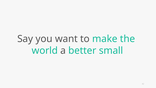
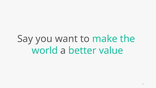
small: small -> value (111, 50)
